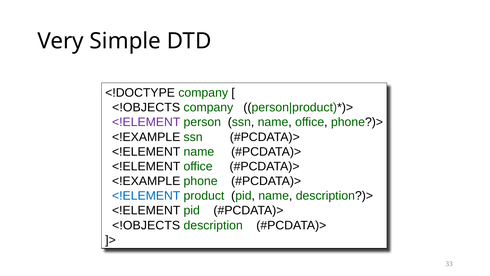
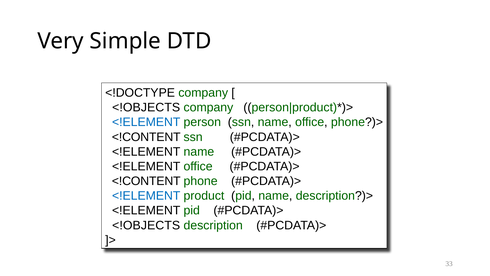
<!ELEMENT colour: purple -> blue (146, 122)
<!EXAMPLE: <!EXAMPLE -> <!CONTENT (146, 137)
<!EXAMPLE: <!EXAMPLE -> <!CONTENT (146, 181)
